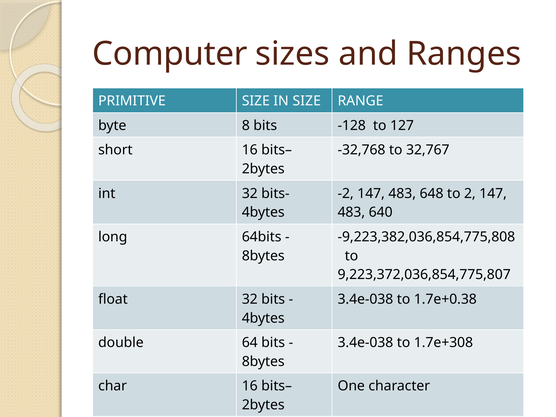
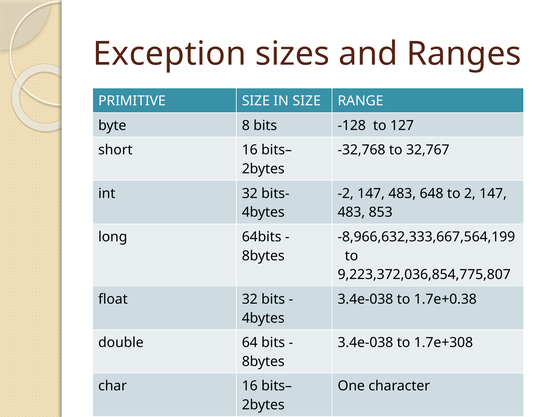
Computer: Computer -> Exception (170, 54)
640: 640 -> 853 (381, 212)
-9,223,382,036,854,775,808: -9,223,382,036,854,775,808 -> -8,966,632,333,667,564,199 (426, 237)
